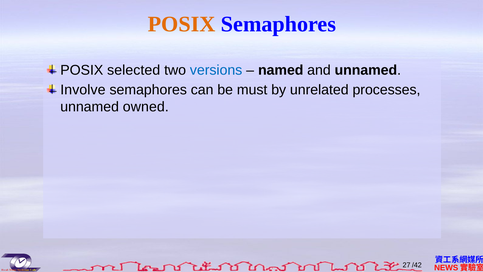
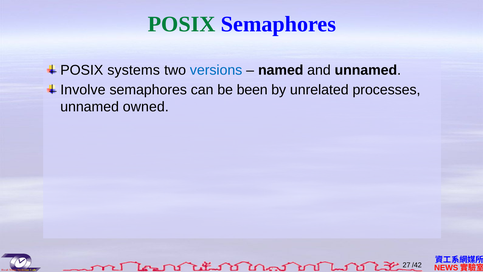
POSIX colour: orange -> green (182, 24)
selected: selected -> systems (134, 70)
must: must -> been (252, 90)
